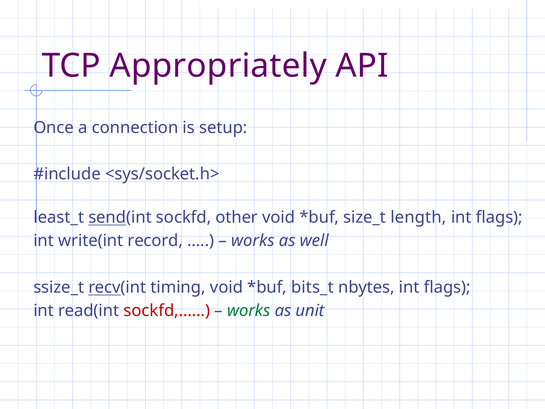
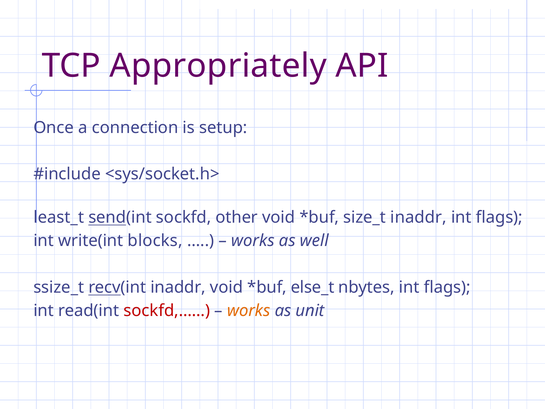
size_t length: length -> inaddr (418, 217)
record: record -> blocks (155, 241)
recv(int timing: timing -> inaddr (178, 287)
bits_t: bits_t -> else_t (313, 287)
works colour: green -> orange (249, 311)
